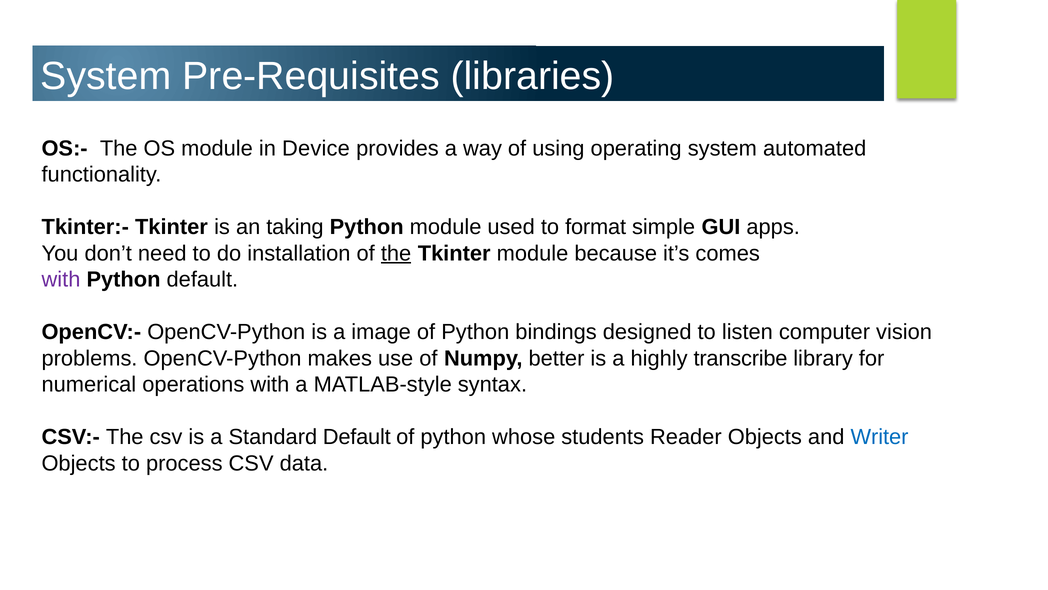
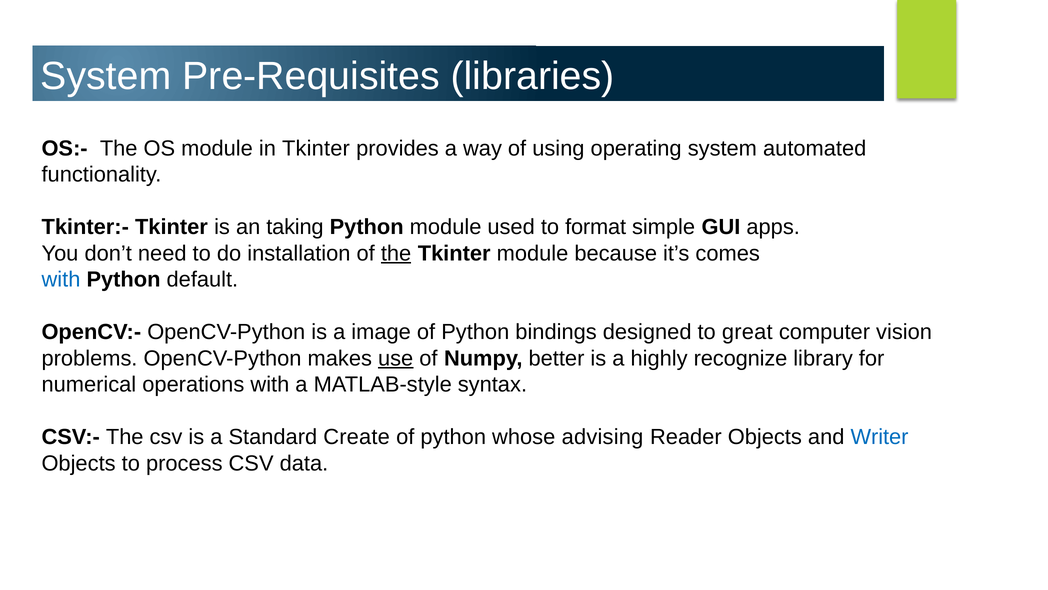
in Device: Device -> Tkinter (316, 148)
with colour: purple -> blue (61, 279)
listen: listen -> great (747, 332)
use underline: none -> present (396, 358)
transcribe: transcribe -> recognize (741, 358)
Standard Default: Default -> Create (357, 437)
students: students -> advising (603, 437)
